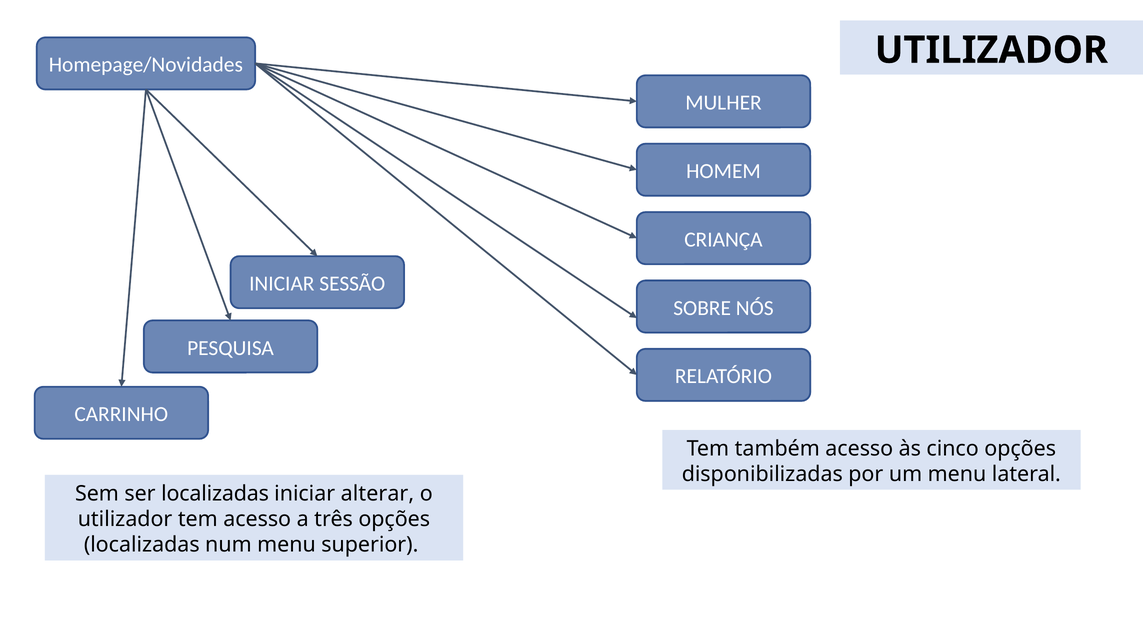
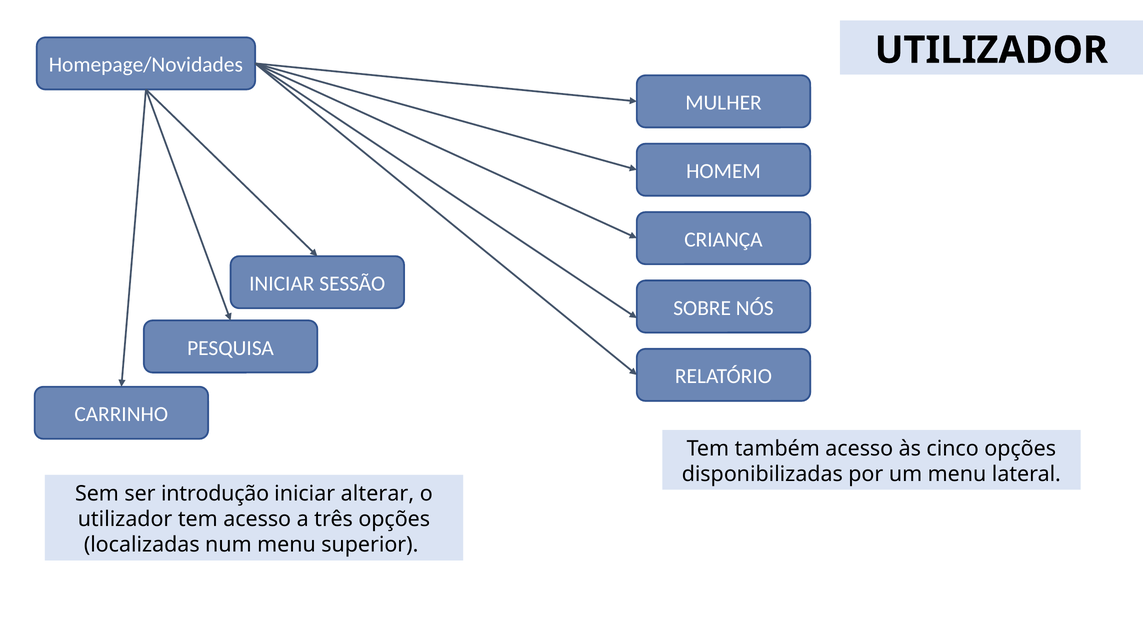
ser localizadas: localizadas -> introdução (215, 493)
